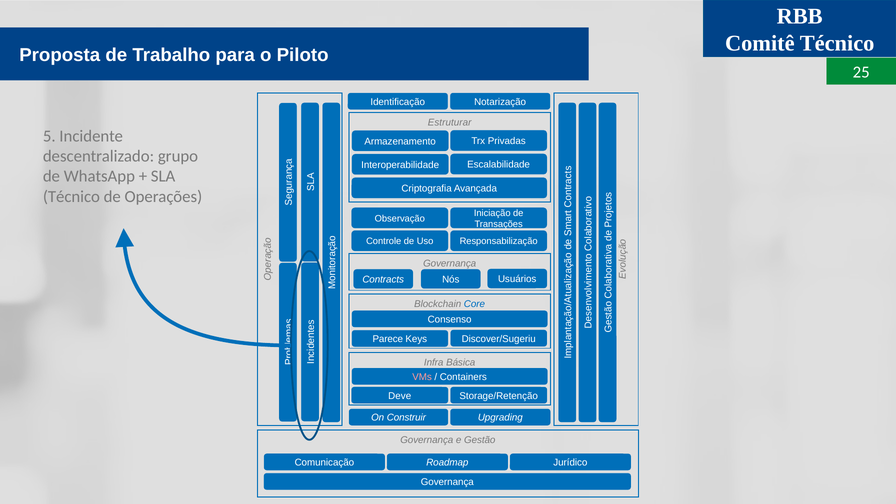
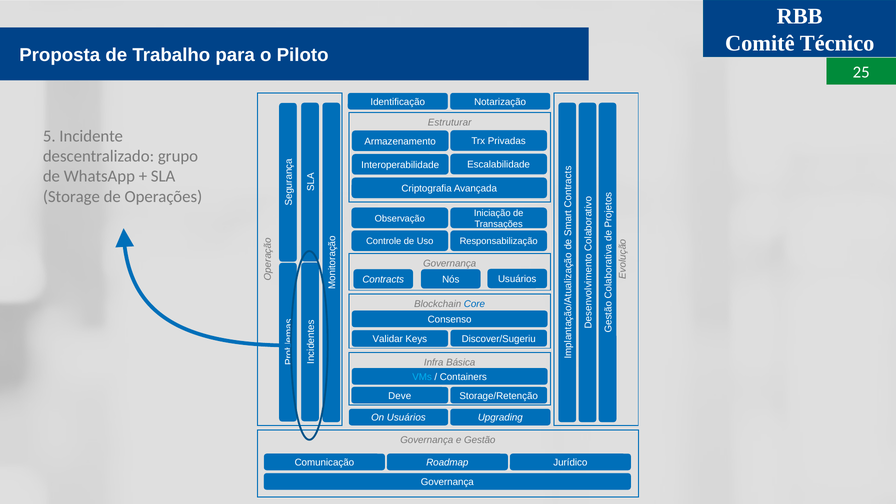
Técnico: Técnico -> Storage (71, 196)
Parece: Parece -> Validar (388, 339)
VMs colour: pink -> light blue (422, 377)
On Construir: Construir -> Usuários (406, 418)
